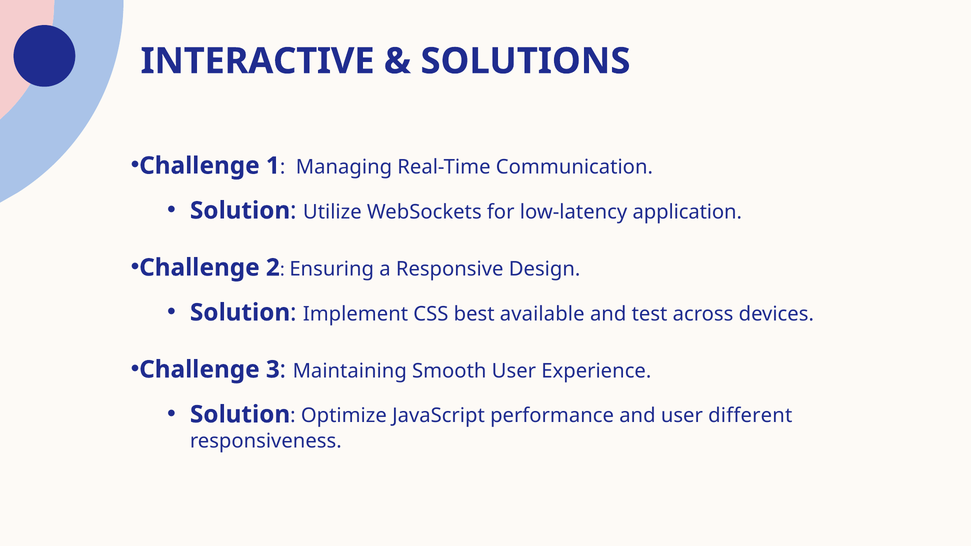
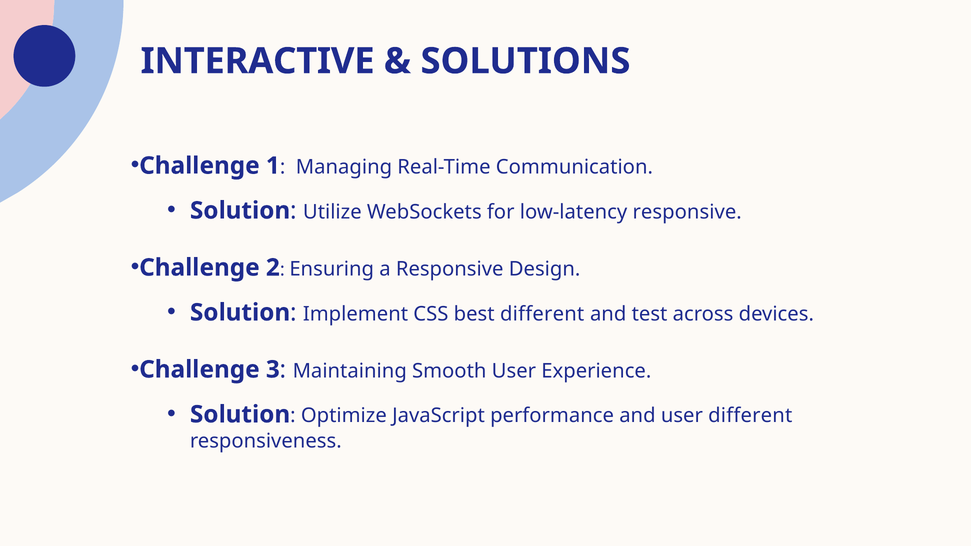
low-latency application: application -> responsive (687, 212)
best available: available -> different (542, 314)
